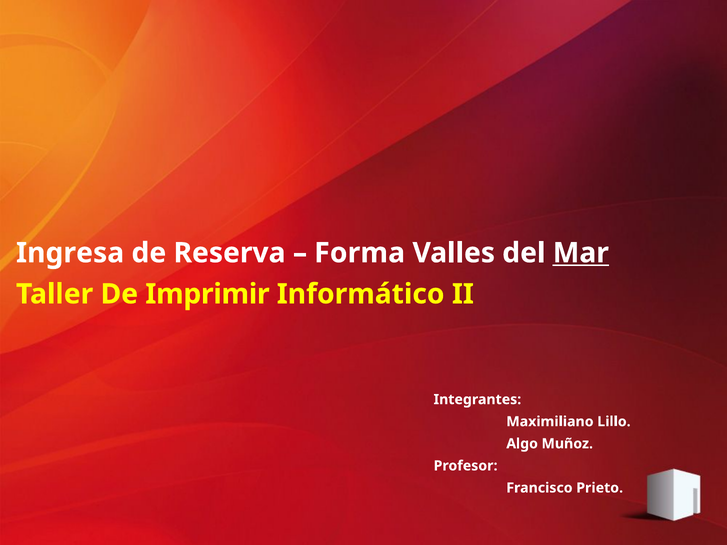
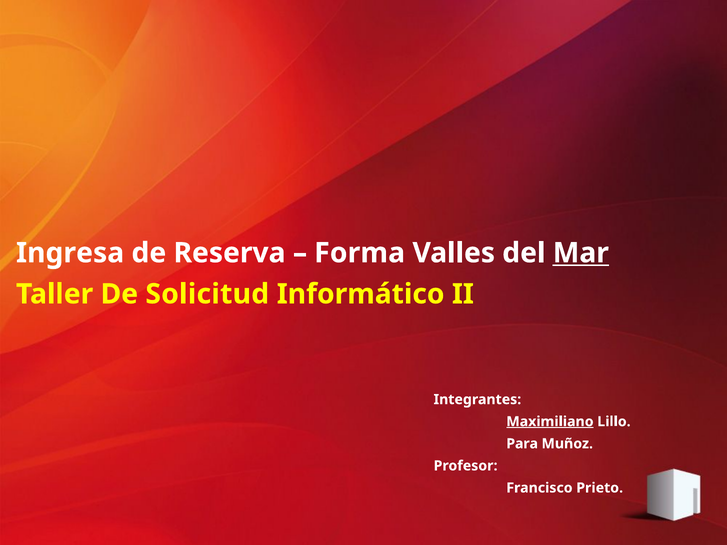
Imprimir: Imprimir -> Solicitud (207, 294)
Maximiliano underline: none -> present (550, 422)
Algo: Algo -> Para (522, 444)
